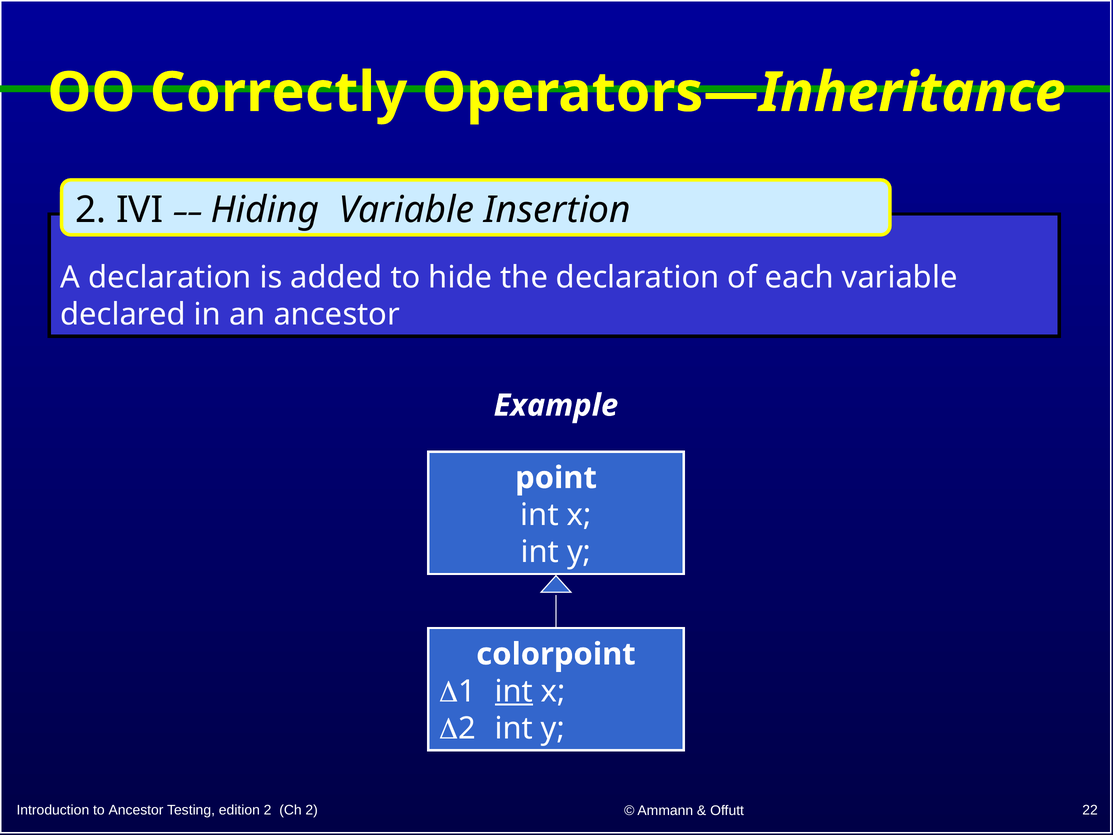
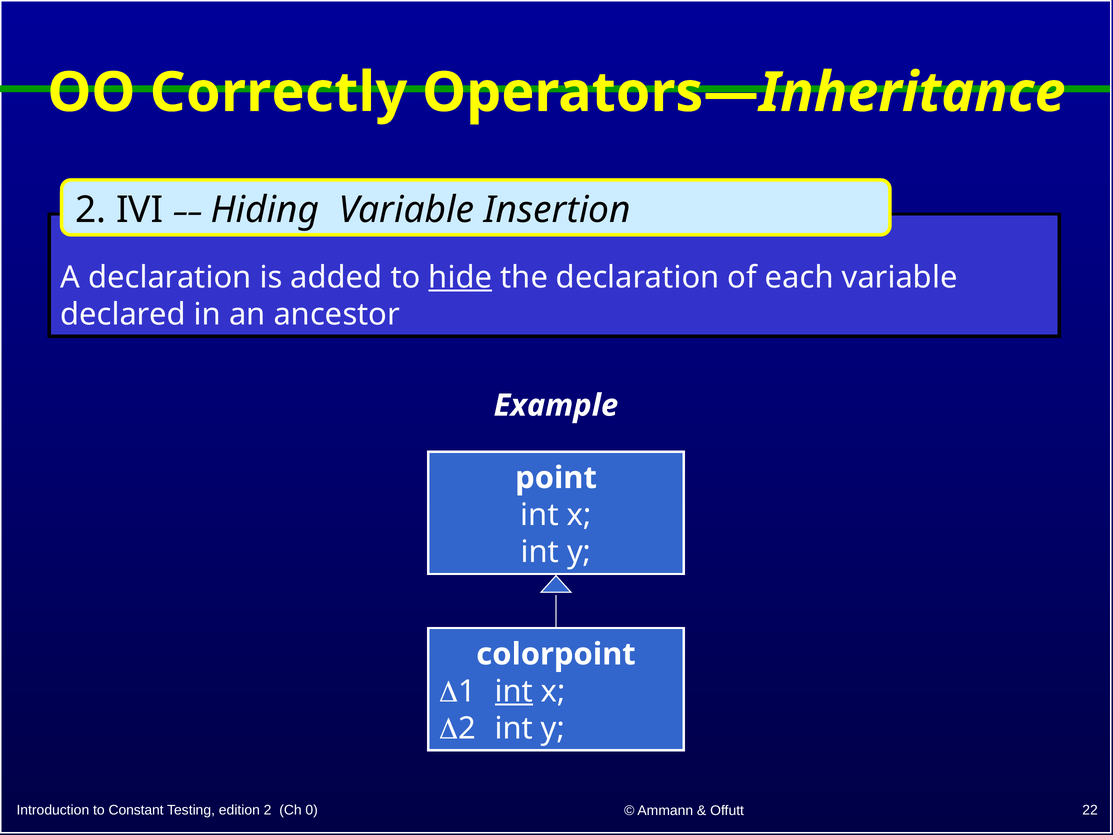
hide underline: none -> present (460, 277)
to Ancestor: Ancestor -> Constant (136, 810)
Ch 2: 2 -> 0 (312, 810)
